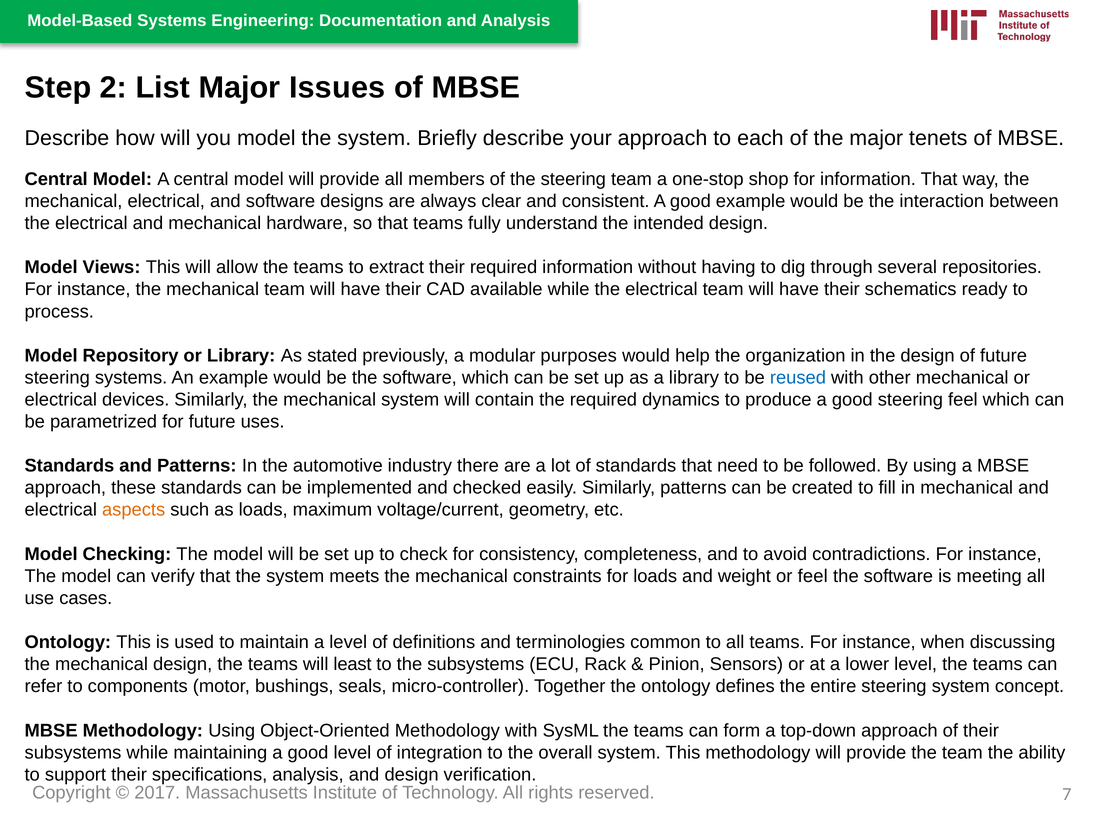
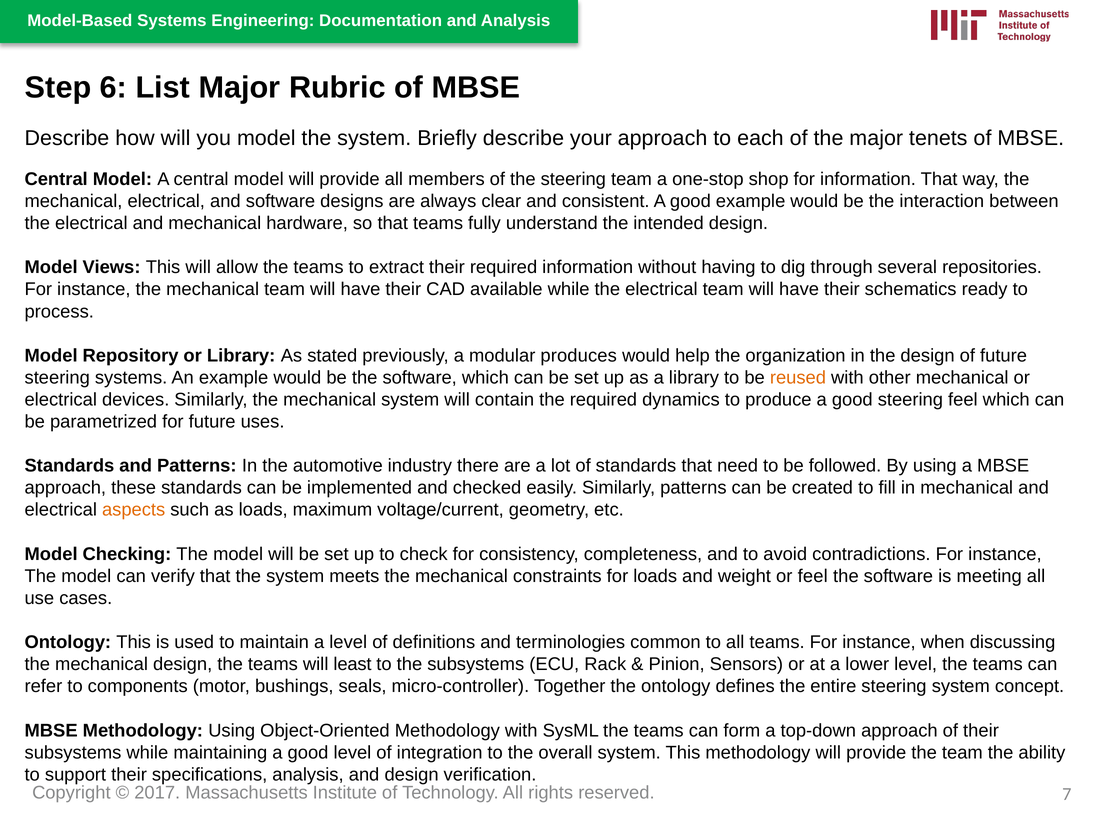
2: 2 -> 6 (114, 88)
Issues: Issues -> Rubric (337, 88)
purposes: purposes -> produces (579, 356)
reused colour: blue -> orange (798, 378)
